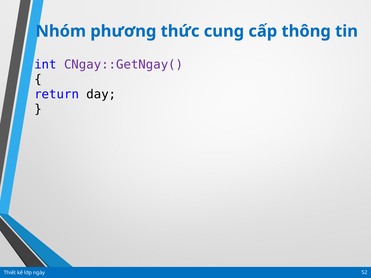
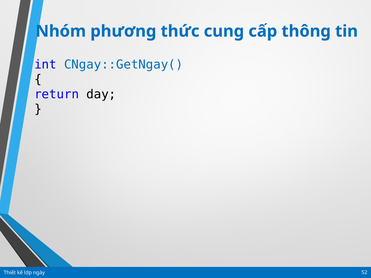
CNgay::GetNgay( colour: purple -> blue (124, 65)
